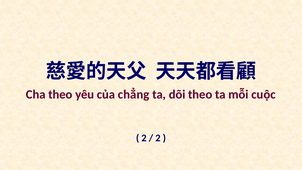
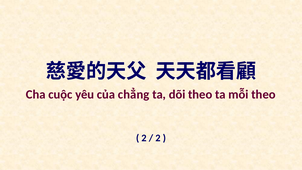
Cha theo: theo -> cuộc (60, 94)
mỗi cuộc: cuộc -> theo (264, 94)
